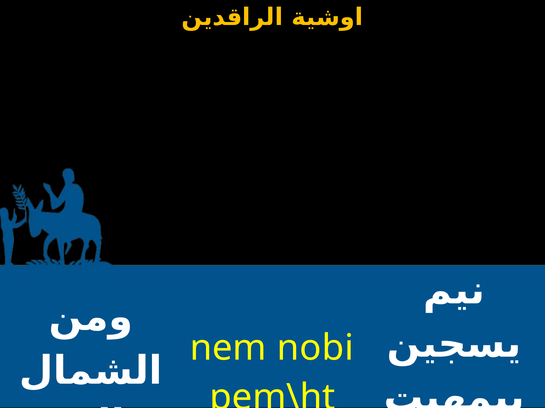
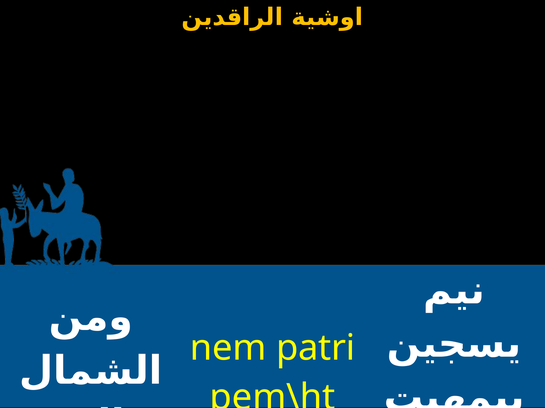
nobi: nobi -> patri (316, 349)
